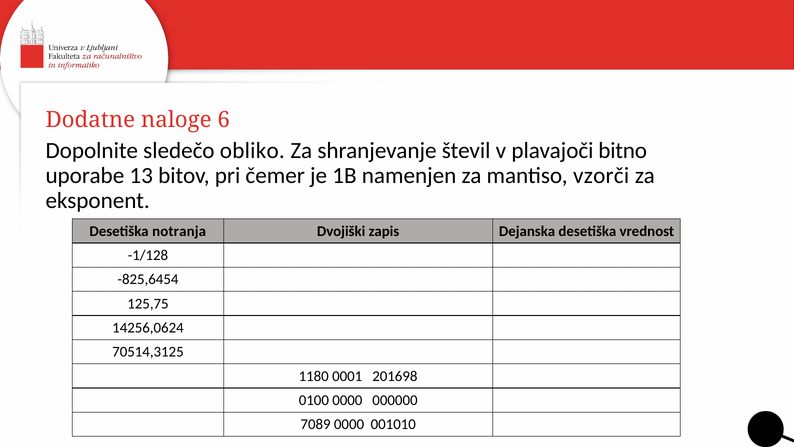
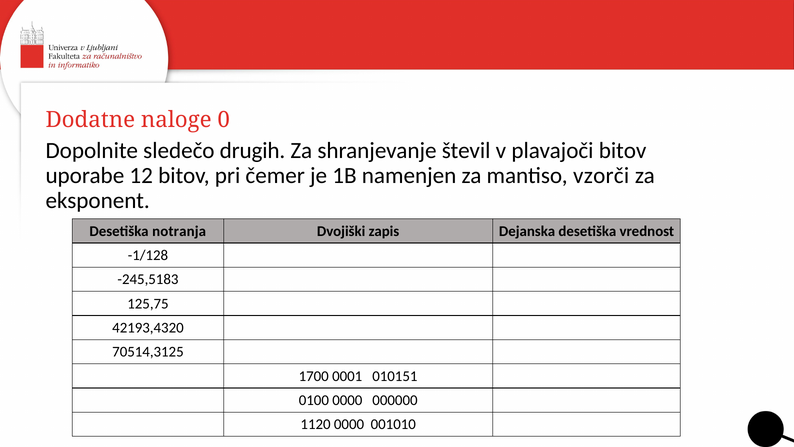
6: 6 -> 0 (224, 120)
obliko: obliko -> drugih (253, 151)
plavajoči bitno: bitno -> bitov (623, 151)
13: 13 -> 12 (141, 176)
-825,6454: -825,6454 -> -245,5183 (148, 279)
14256,0624: 14256,0624 -> 42193,4320 (148, 327)
1180: 1180 -> 1700 (314, 376)
201698: 201698 -> 010151 (395, 376)
7089: 7089 -> 1120 (316, 424)
